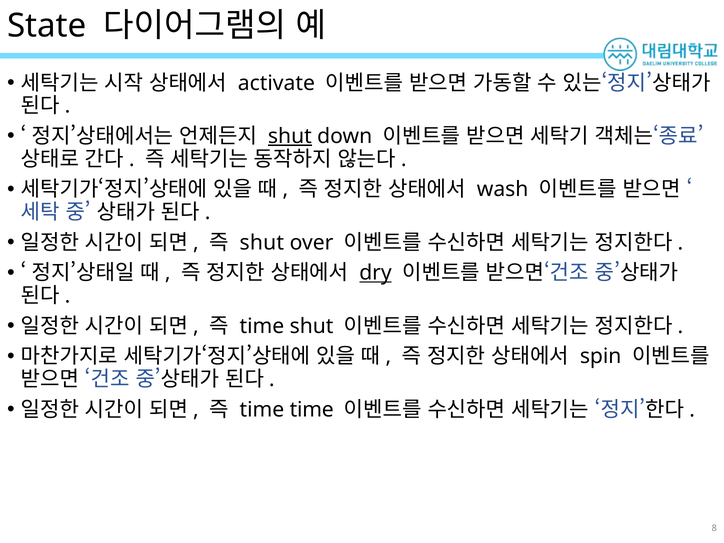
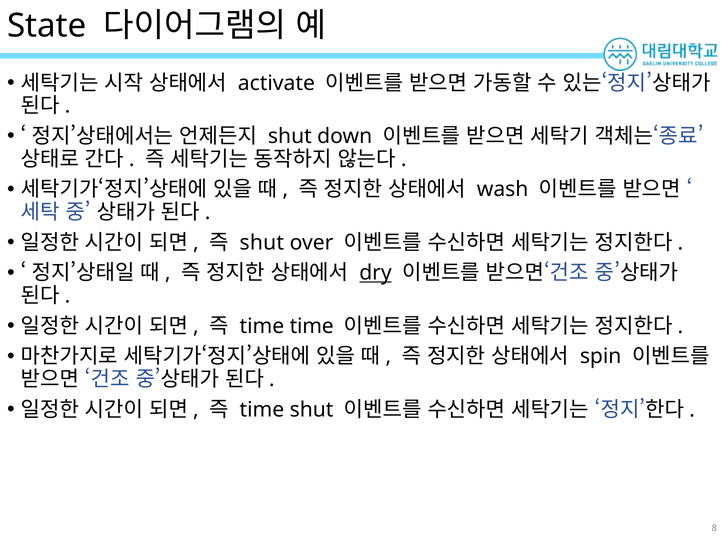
shut underline: present -> none (290, 136)
time shut: shut -> time (312, 326)
time time: time -> shut (312, 410)
